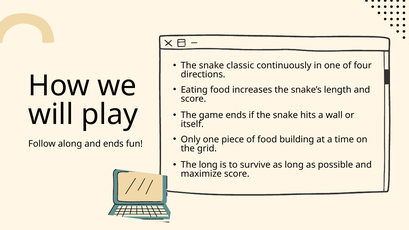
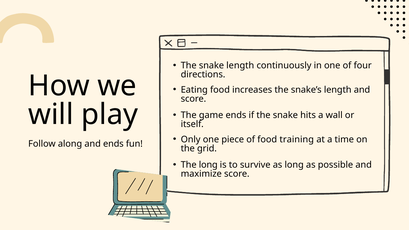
snake classic: classic -> length (240, 66)
building: building -> training (297, 139)
